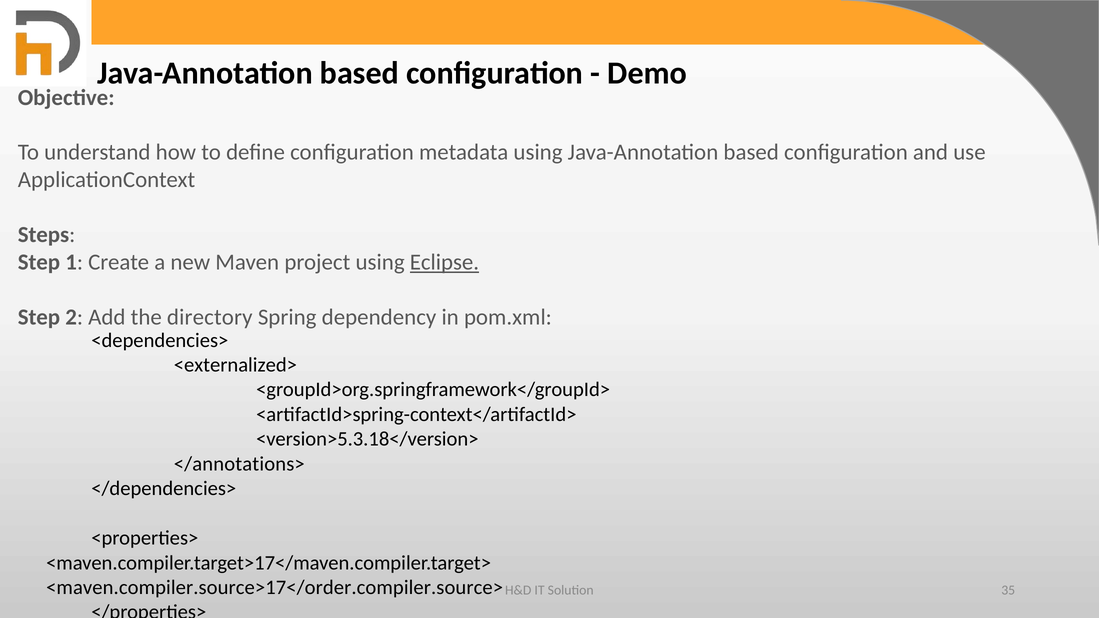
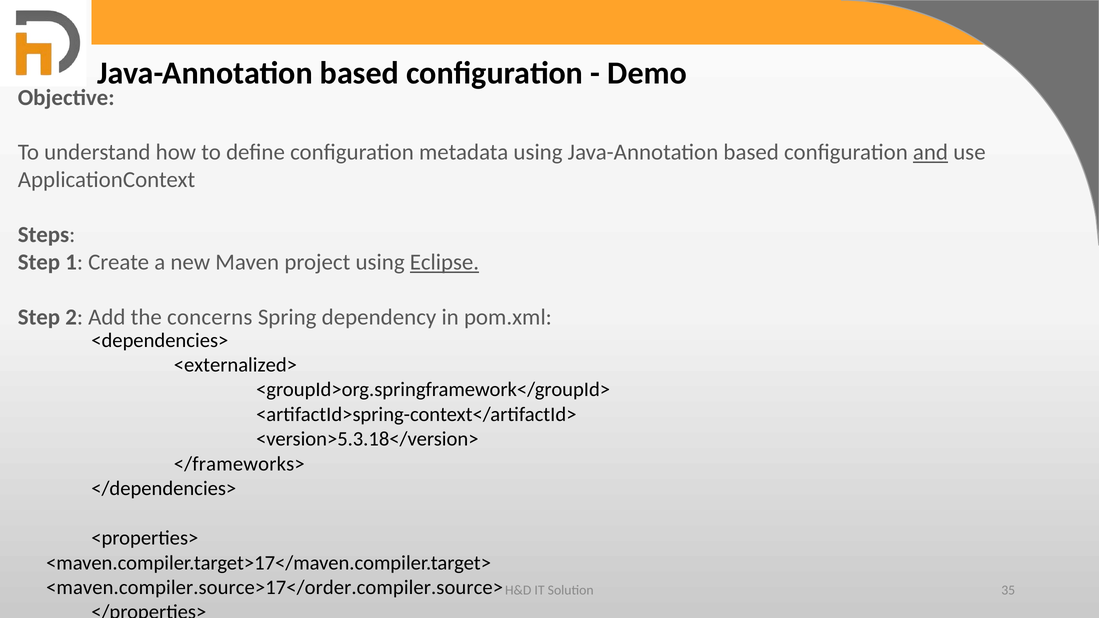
and underline: none -> present (930, 152)
directory: directory -> concerns (210, 317)
</annotations>: </annotations> -> </frameworks> (239, 464)
